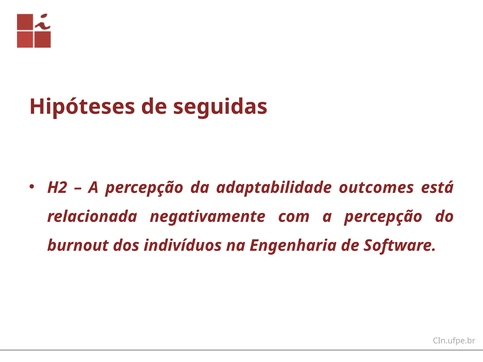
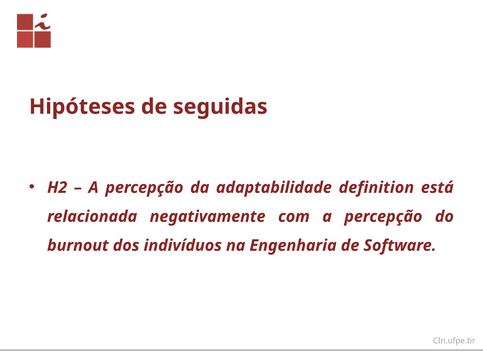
outcomes: outcomes -> definition (376, 188)
